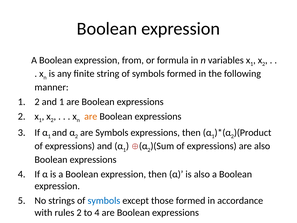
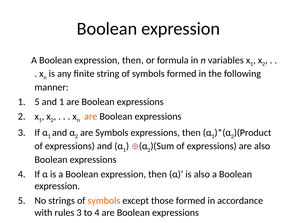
from: from -> then (133, 60)
1 2: 2 -> 5 (37, 102)
symbols colour: blue -> orange (104, 200)
rules 2: 2 -> 3 (79, 212)
